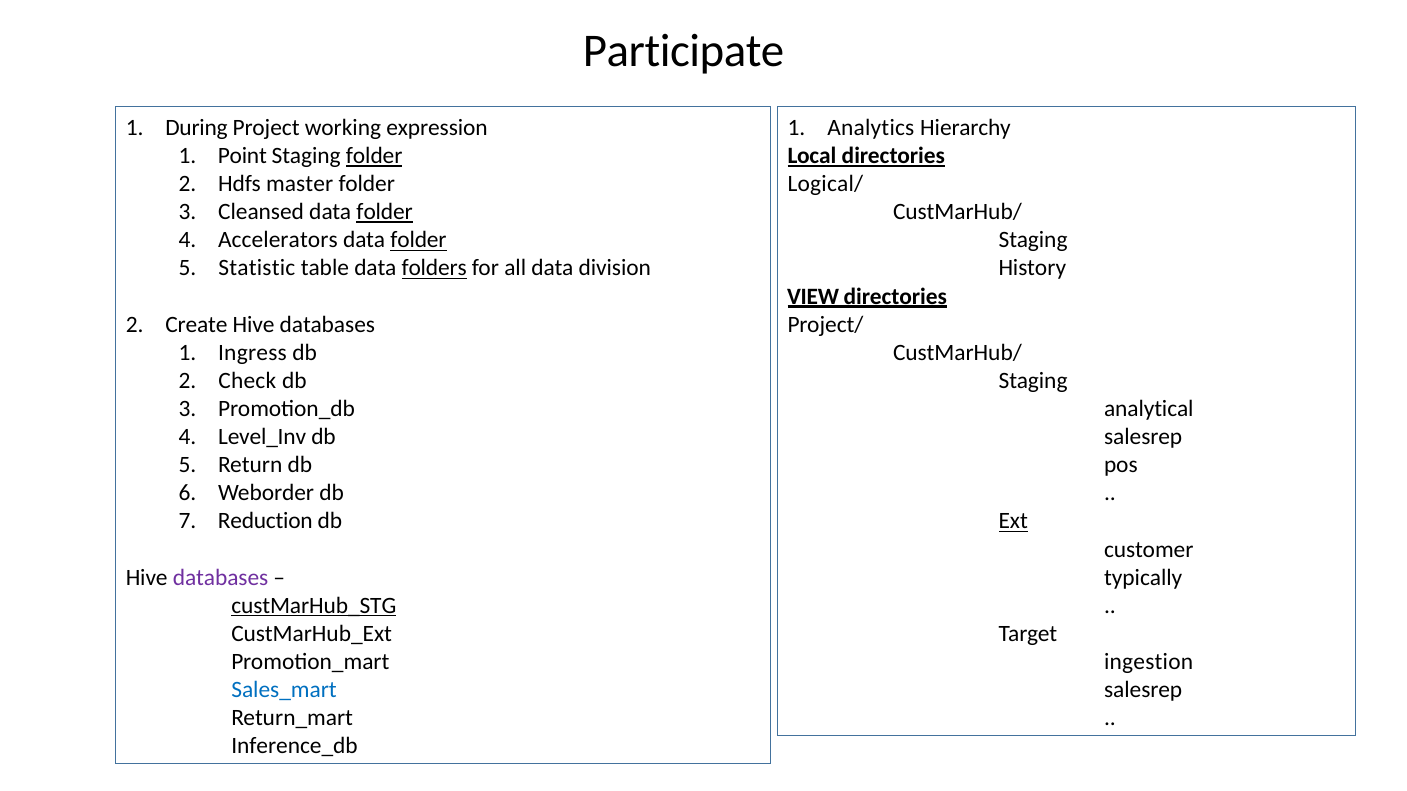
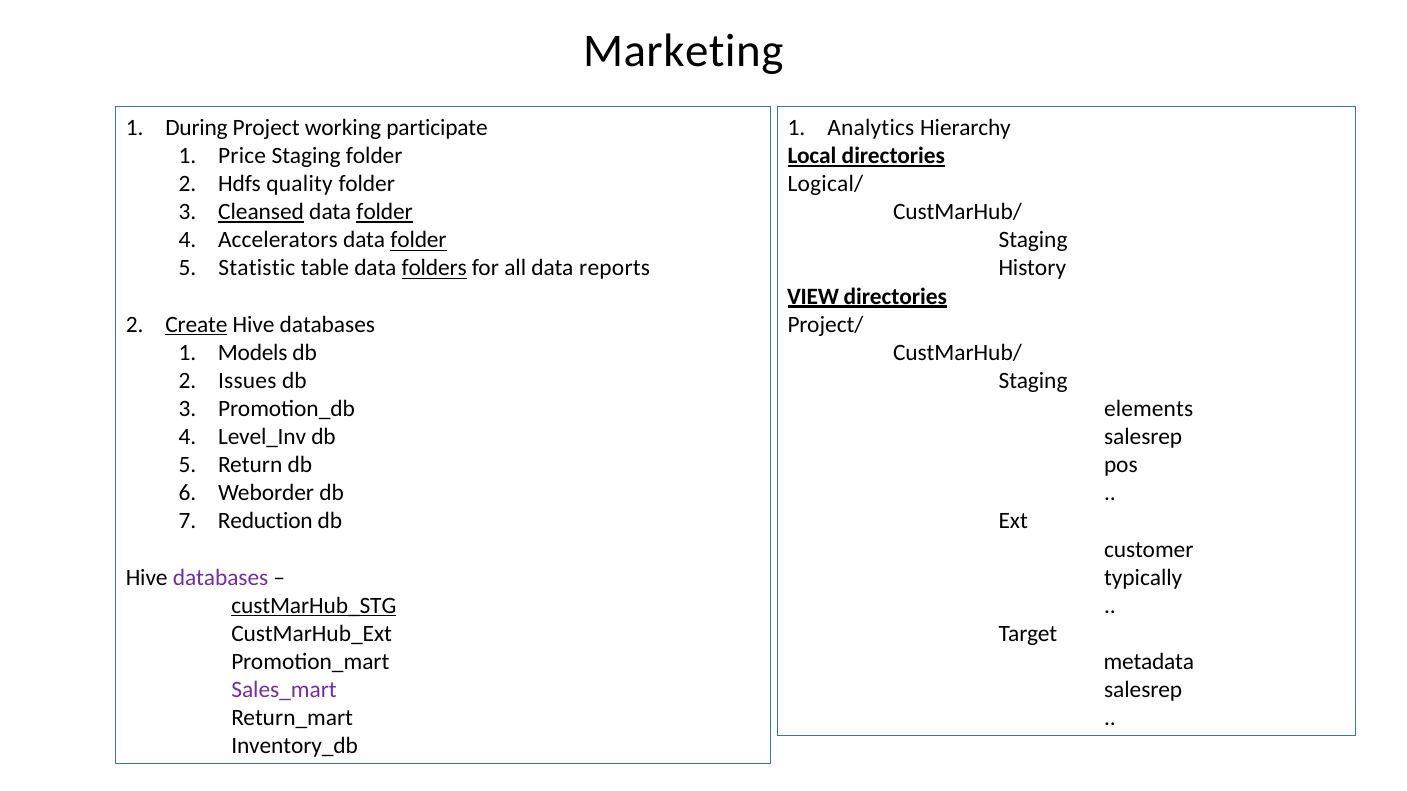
Participate: Participate -> Marketing (683, 51)
expression: expression -> participate (437, 128)
Point: Point -> Price (242, 156)
folder underline: present -> none (374, 156)
master: master -> quality (300, 184)
Cleansed underline: none -> present (261, 212)
division: division -> reports (615, 268)
Create underline: none -> present (196, 325)
Ingress: Ingress -> Models (253, 353)
Check: Check -> Issues (247, 381)
analytical: analytical -> elements (1149, 409)
Ext underline: present -> none (1013, 522)
ingestion: ingestion -> metadata (1149, 662)
Sales_mart colour: blue -> purple (284, 690)
Inference_db: Inference_db -> Inventory_db (295, 747)
